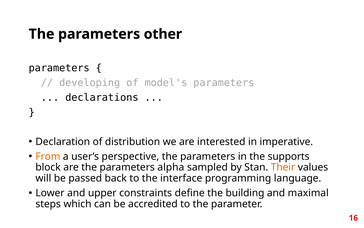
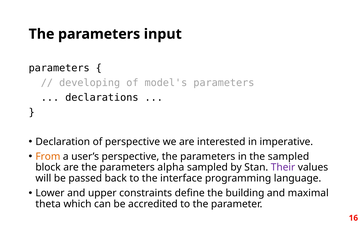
other: other -> input (163, 34)
of distribution: distribution -> perspective (132, 141)
the supports: supports -> sampled (288, 156)
Their colour: orange -> purple (283, 167)
steps: steps -> theta (48, 204)
